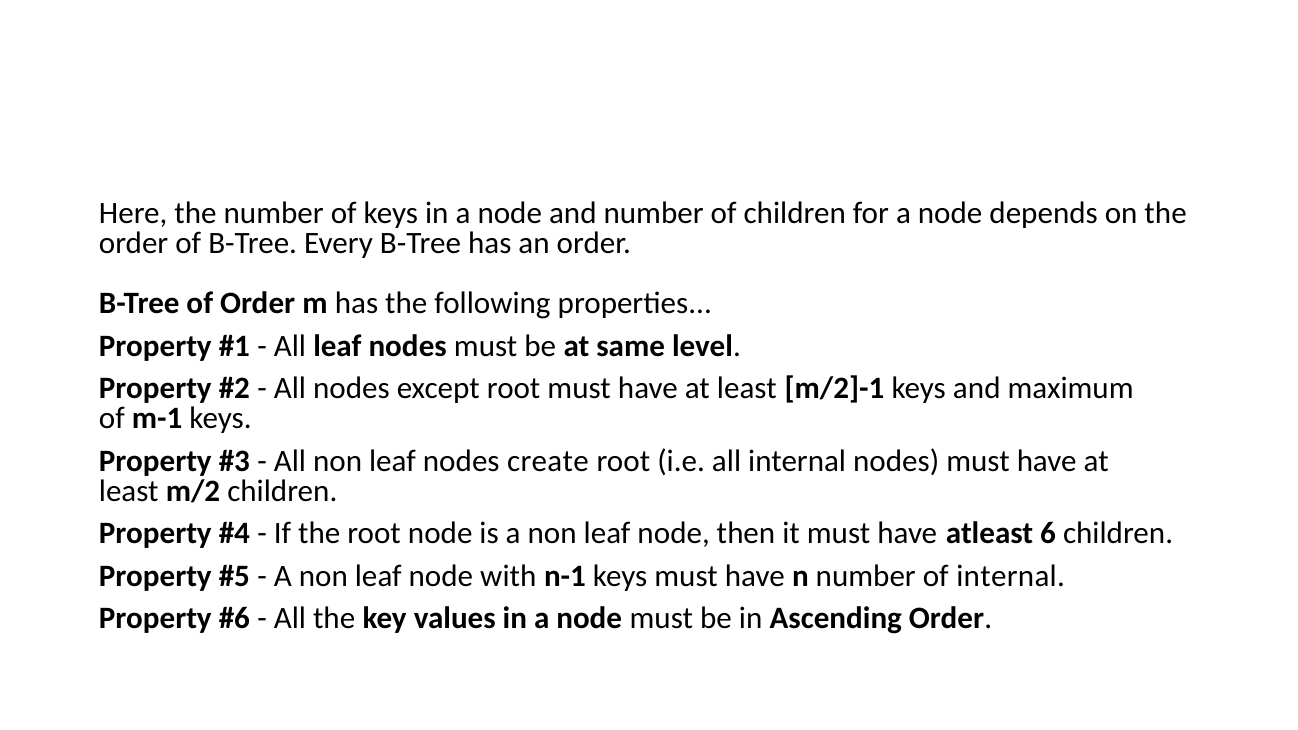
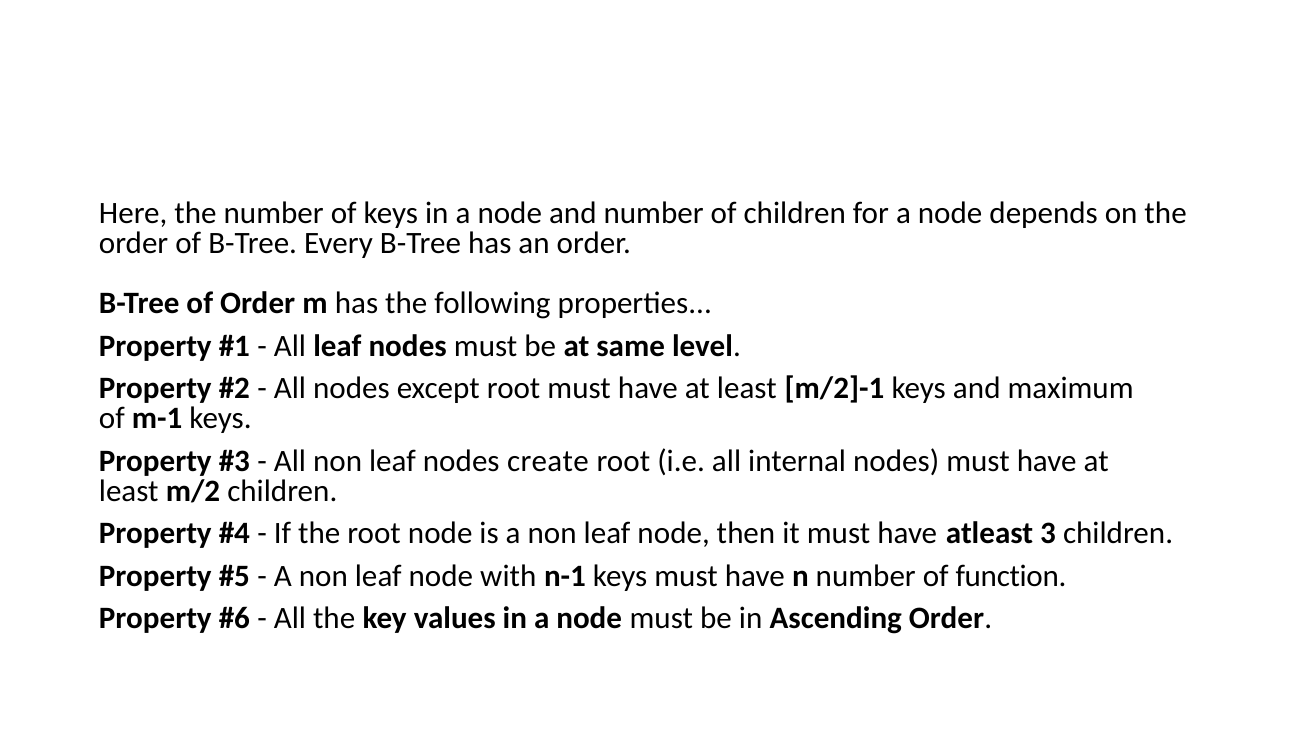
6: 6 -> 3 (1048, 534)
of internal: internal -> function (1011, 576)
